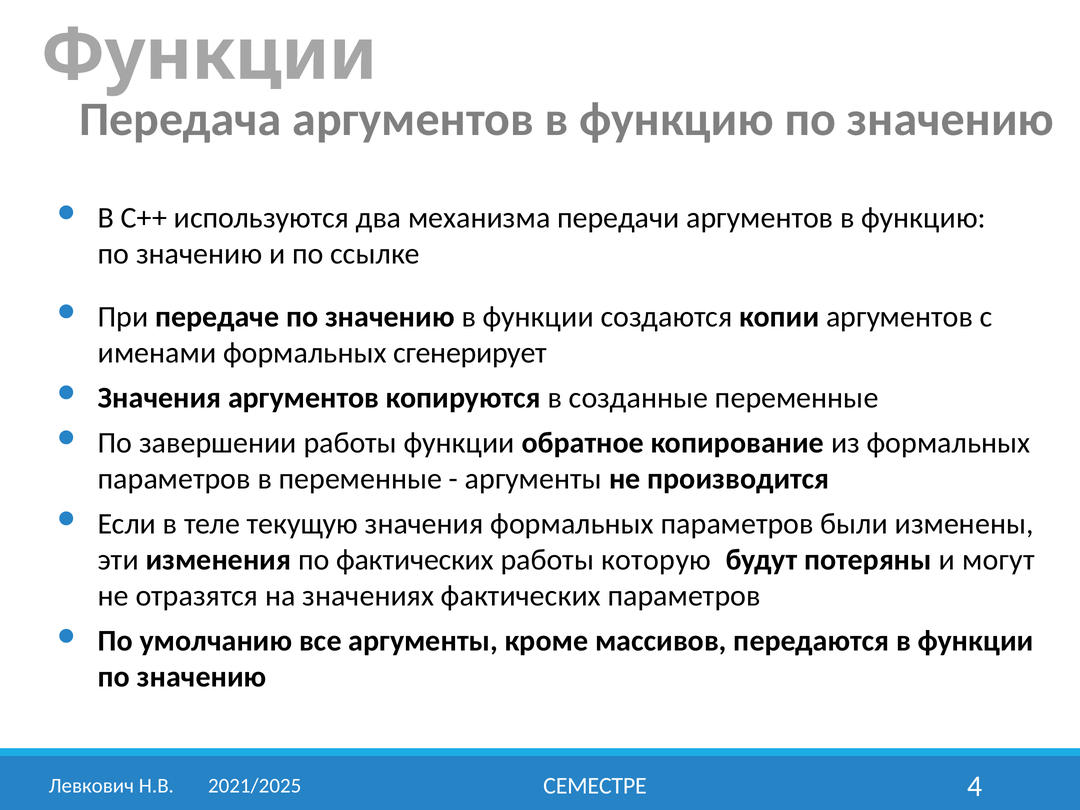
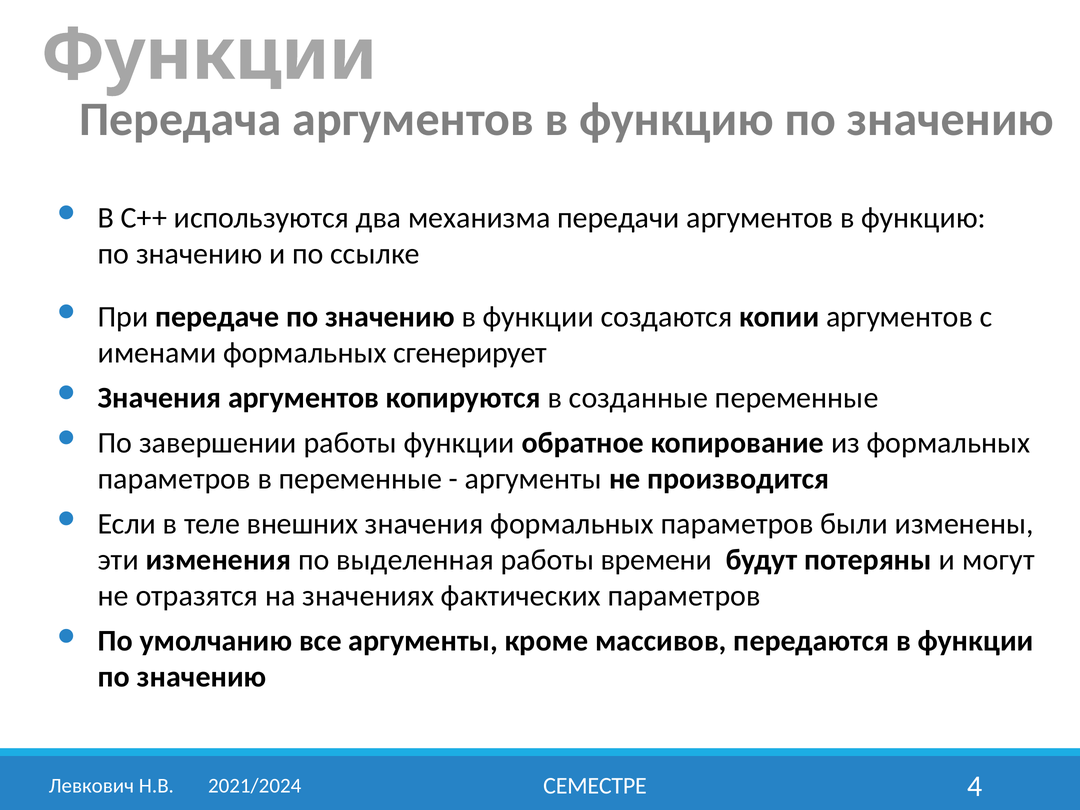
текущую: текущую -> внешних (303, 524)
по фактических: фактических -> выделенная (415, 560)
которую: которую -> времени (656, 560)
2021/2025: 2021/2025 -> 2021/2024 (255, 786)
